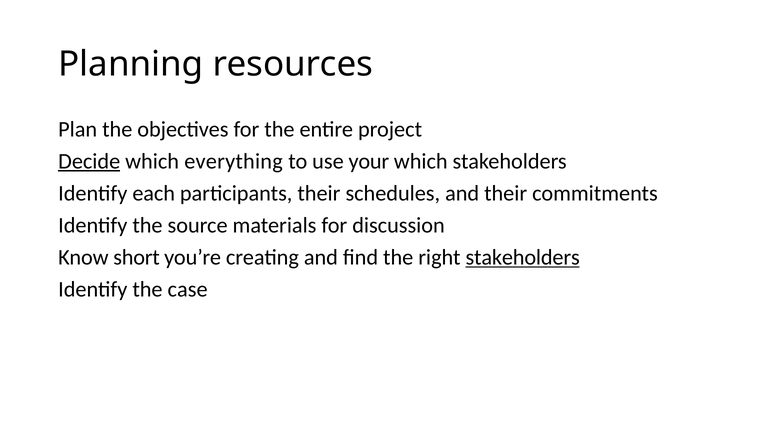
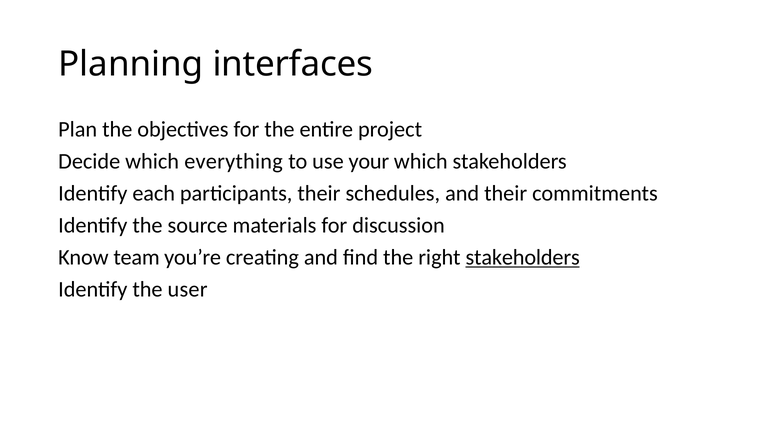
resources: resources -> interfaces (293, 64)
Decide underline: present -> none (89, 161)
short: short -> team (137, 257)
case: case -> user (188, 289)
